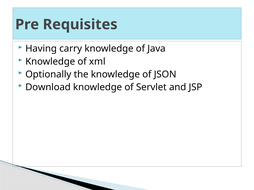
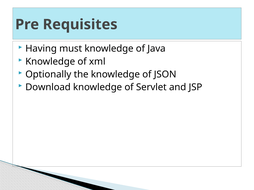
carry: carry -> must (71, 49)
